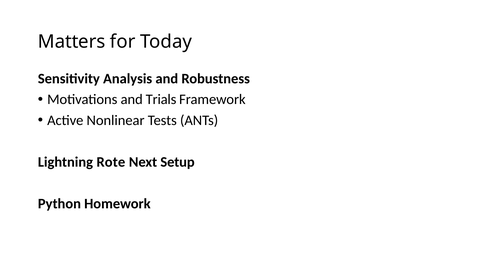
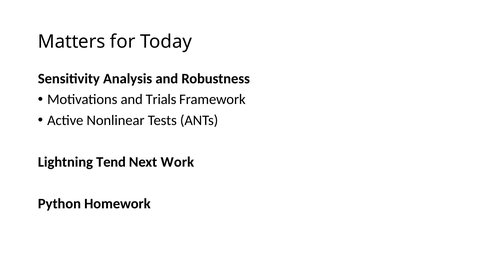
Rote: Rote -> Tend (111, 162)
Setup: Setup -> Work (177, 162)
